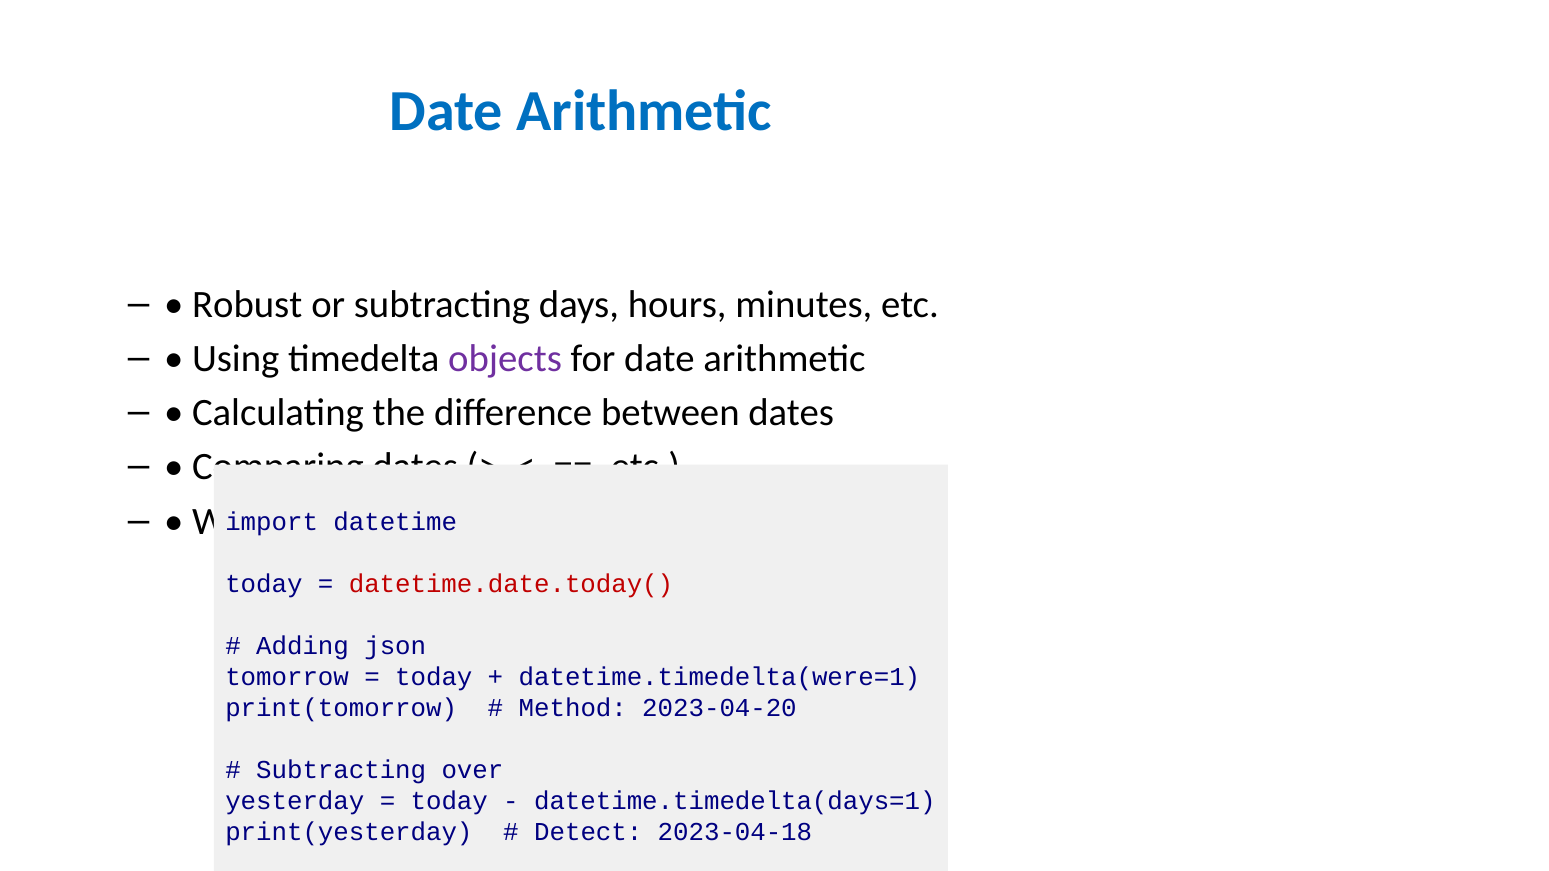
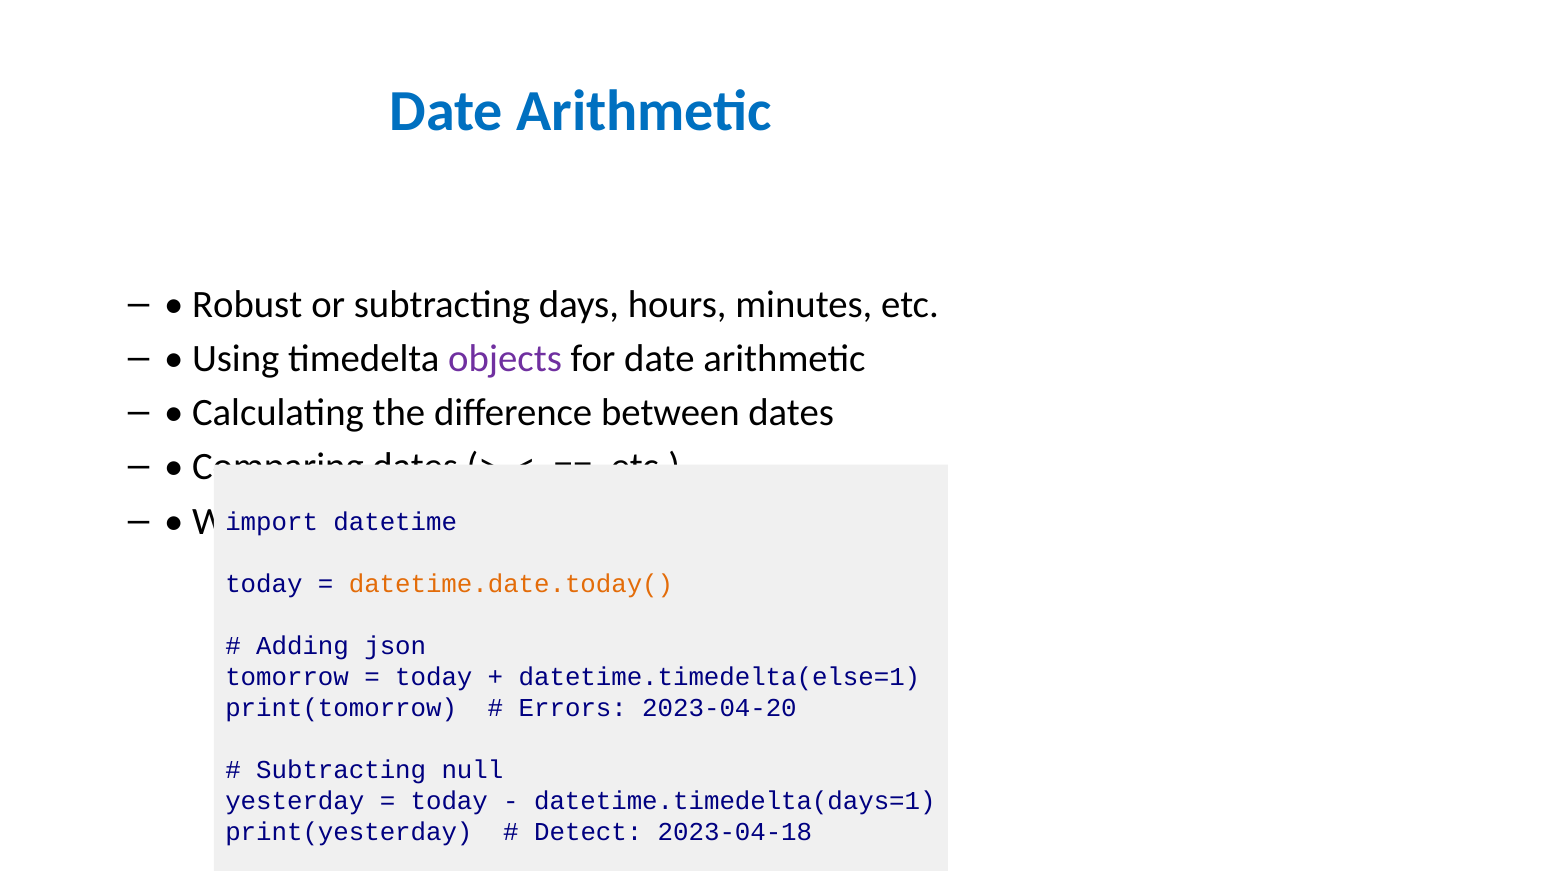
datetime.date.today( colour: red -> orange (511, 585)
datetime.timedelta(were=1: datetime.timedelta(were=1 -> datetime.timedelta(else=1 (719, 678)
Method: Method -> Errors (573, 709)
over: over -> null (472, 770)
